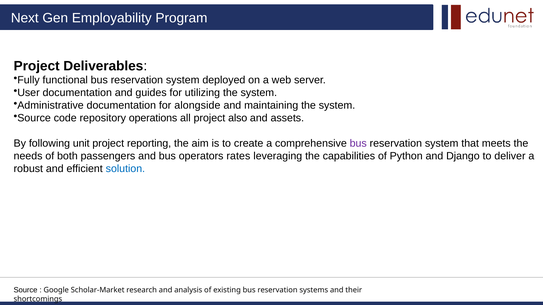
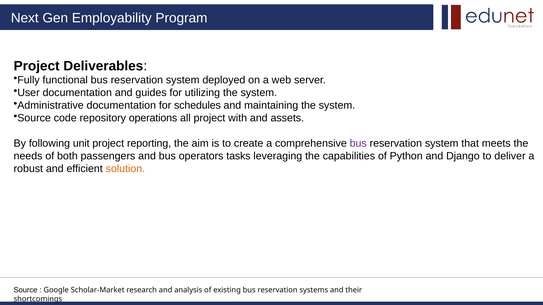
alongside: alongside -> schedules (197, 106)
also: also -> with (238, 118)
rates: rates -> tasks (238, 156)
solution colour: blue -> orange (125, 169)
